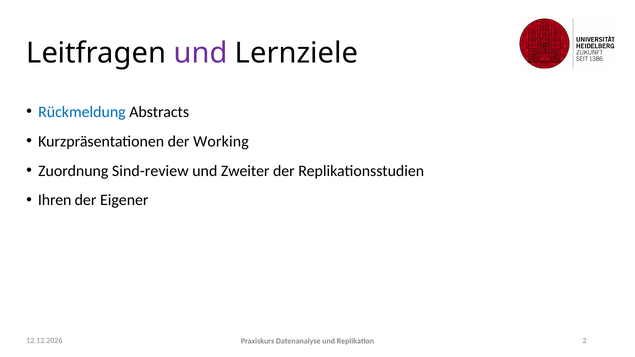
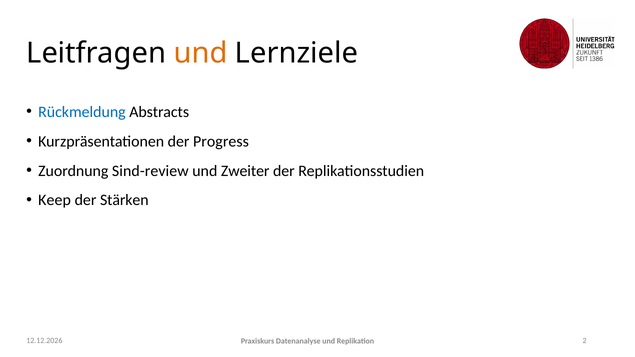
und colour: purple -> orange (200, 53)
Working: Working -> Progress (221, 141)
Ihren: Ihren -> Keep (55, 200)
Eigener: Eigener -> Stärken (124, 200)
